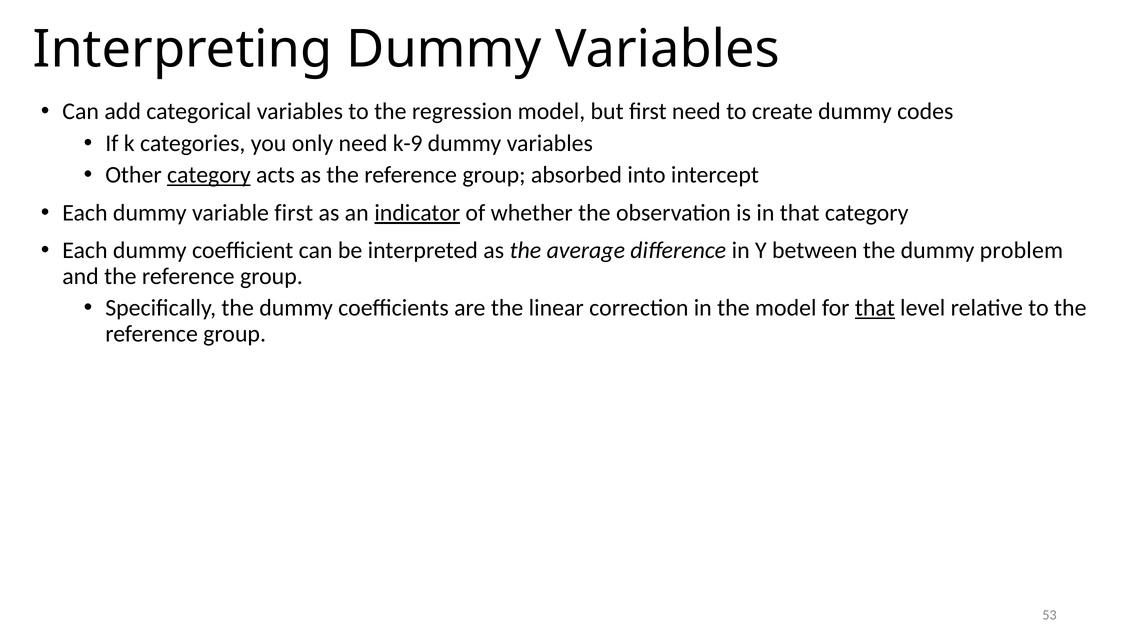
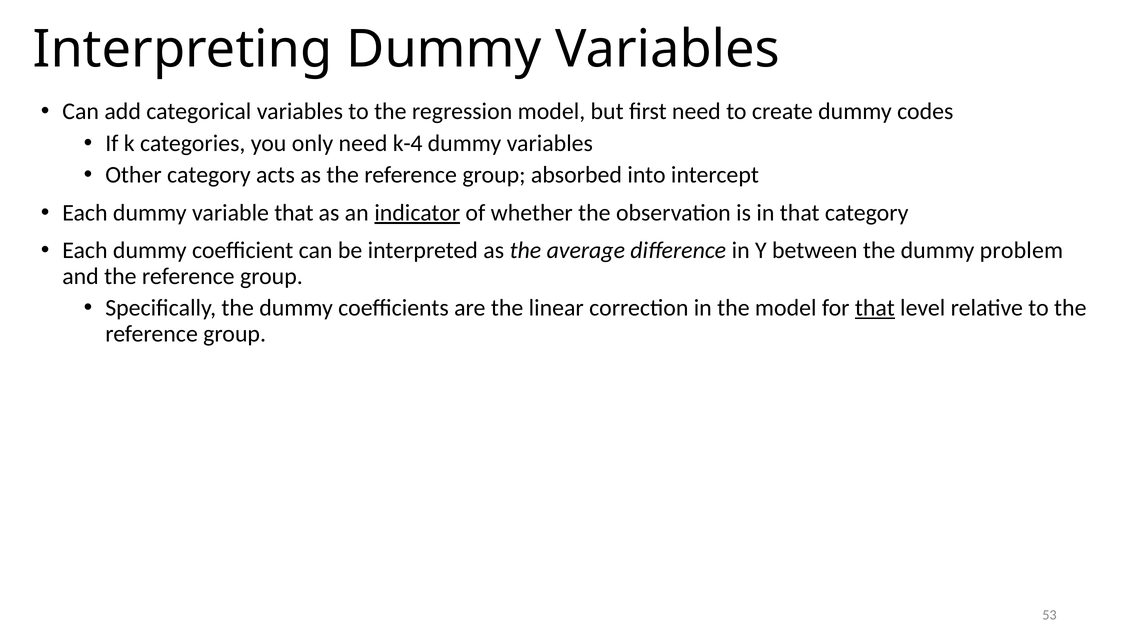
k-9: k-9 -> k-4 (408, 143)
category underline: present -> none (209, 175)
variable first: first -> that (294, 213)
